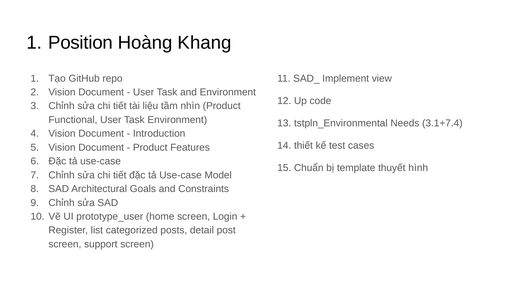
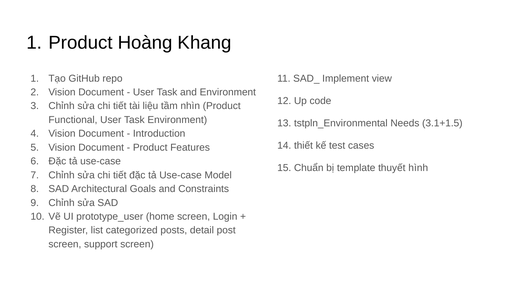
Position: Position -> Product (80, 43)
3.1+7.4: 3.1+7.4 -> 3.1+1.5 (442, 123)
